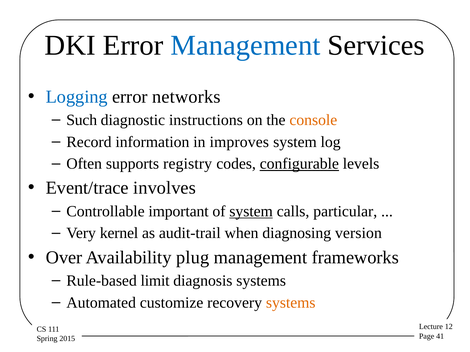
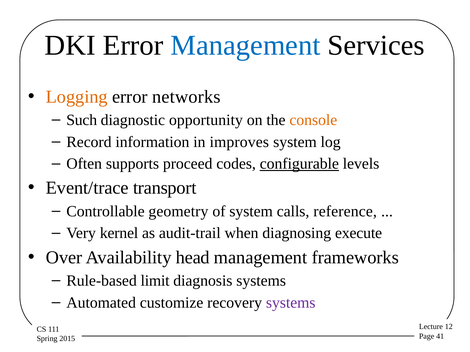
Logging colour: blue -> orange (77, 97)
instructions: instructions -> opportunity (206, 120)
registry: registry -> proceed (188, 164)
involves: involves -> transport (165, 188)
important: important -> geometry (178, 212)
system underline: present -> none (251, 212)
particular: particular -> reference (345, 212)
version: version -> execute (359, 233)
plug: plug -> head (193, 258)
systems colour: orange -> purple (291, 303)
